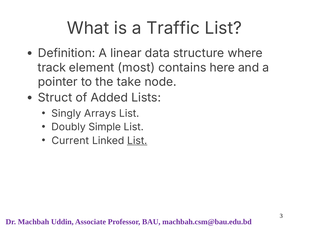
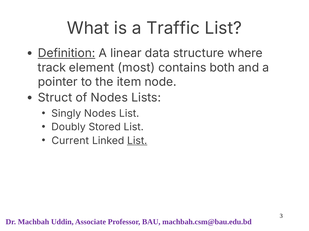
Definition underline: none -> present (67, 53)
here: here -> both (222, 68)
take: take -> item (129, 82)
of Added: Added -> Nodes (109, 98)
Singly Arrays: Arrays -> Nodes (100, 114)
Simple: Simple -> Stored (105, 127)
